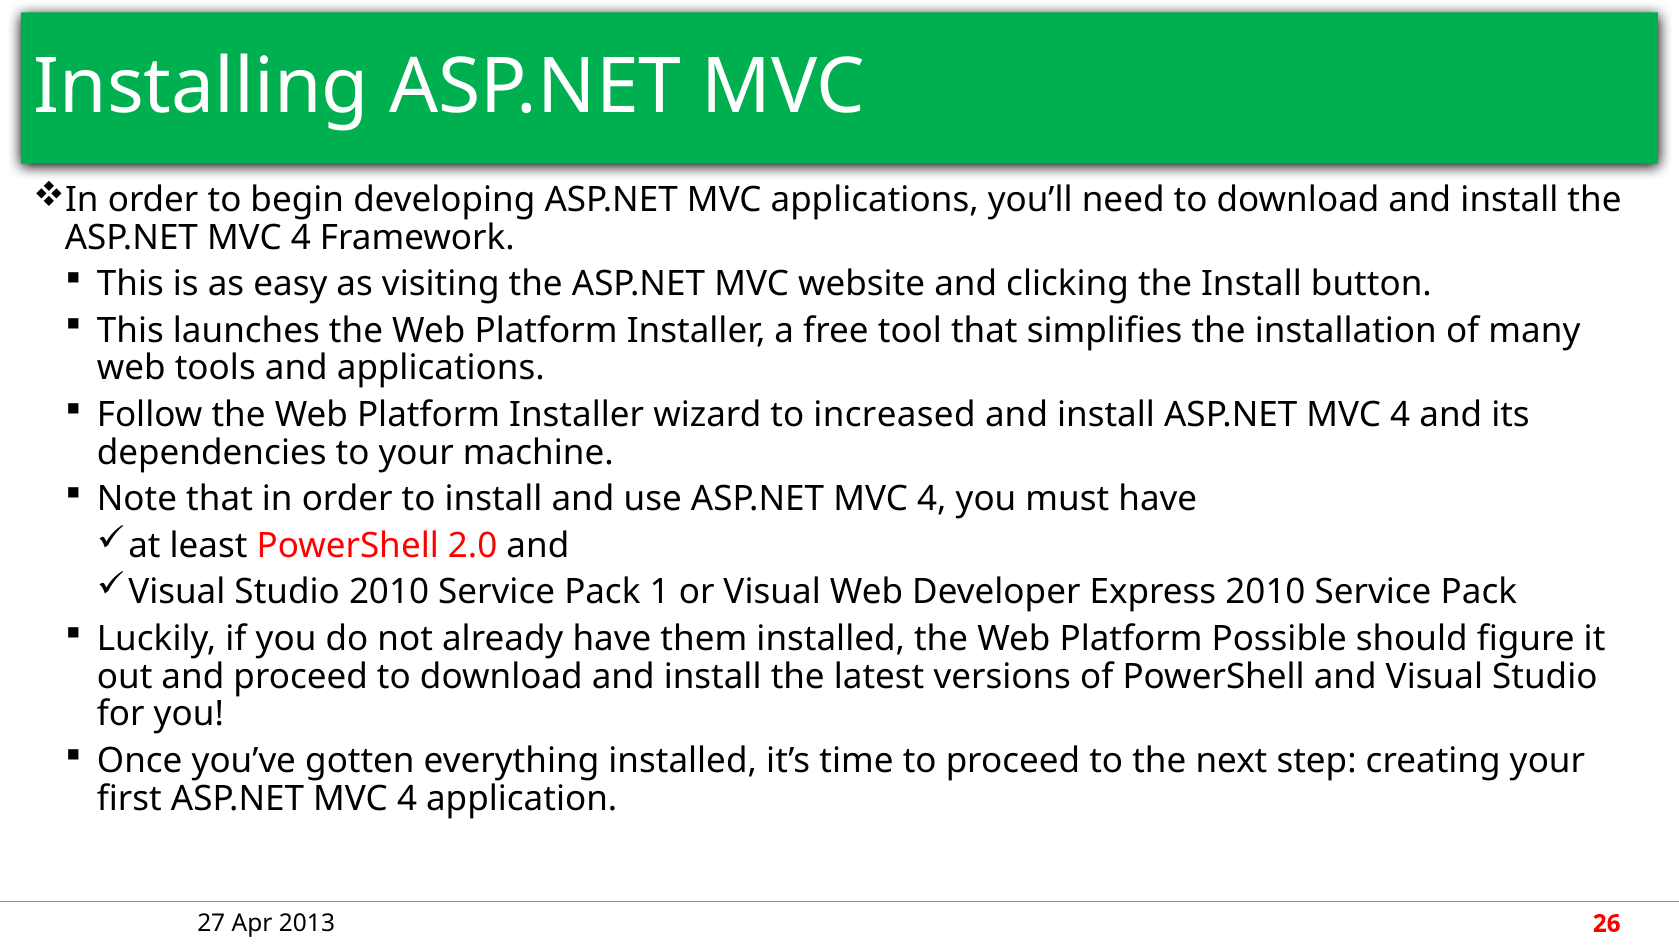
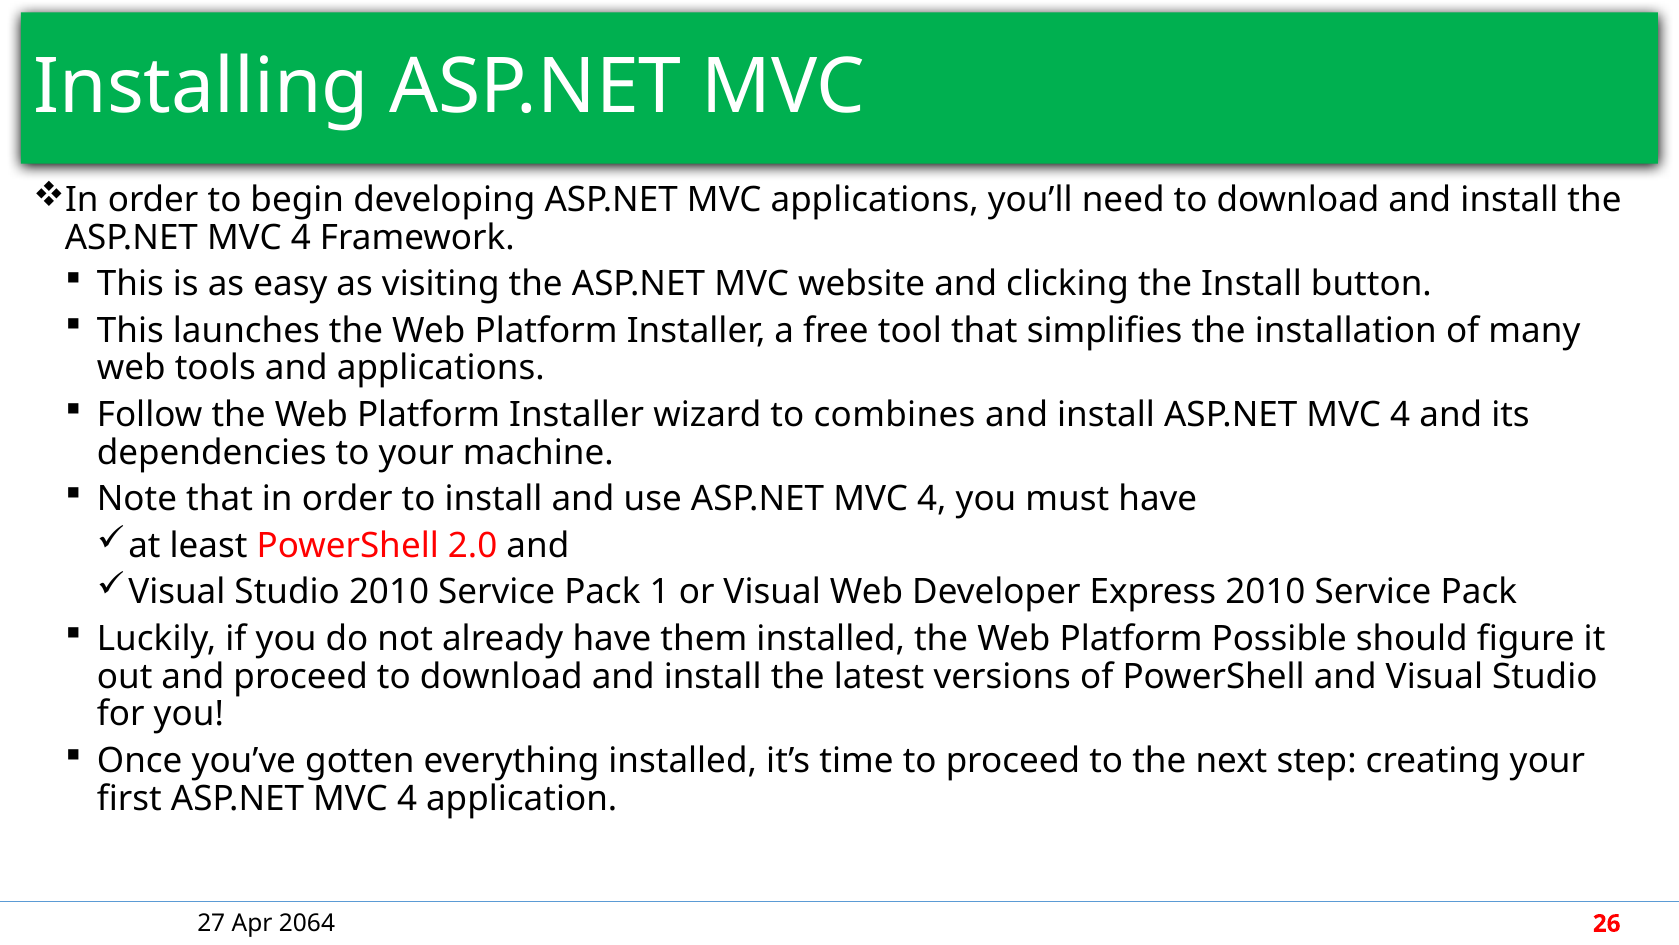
increased: increased -> combines (894, 415)
2013: 2013 -> 2064 (307, 923)
